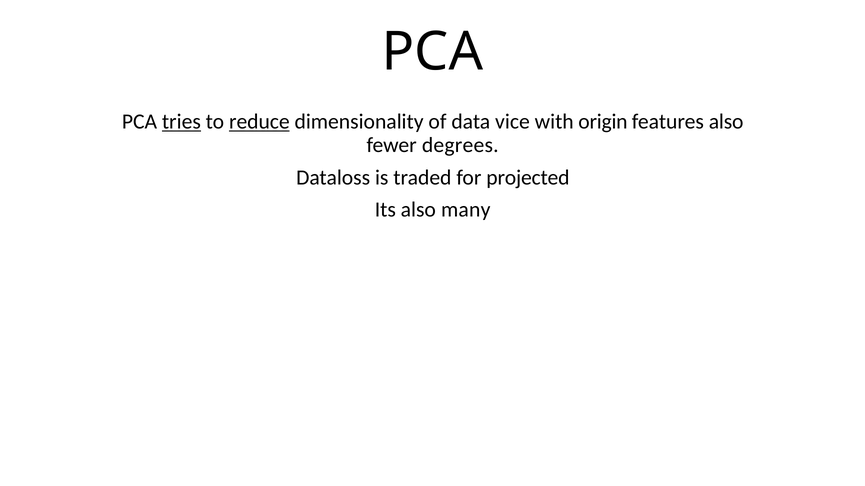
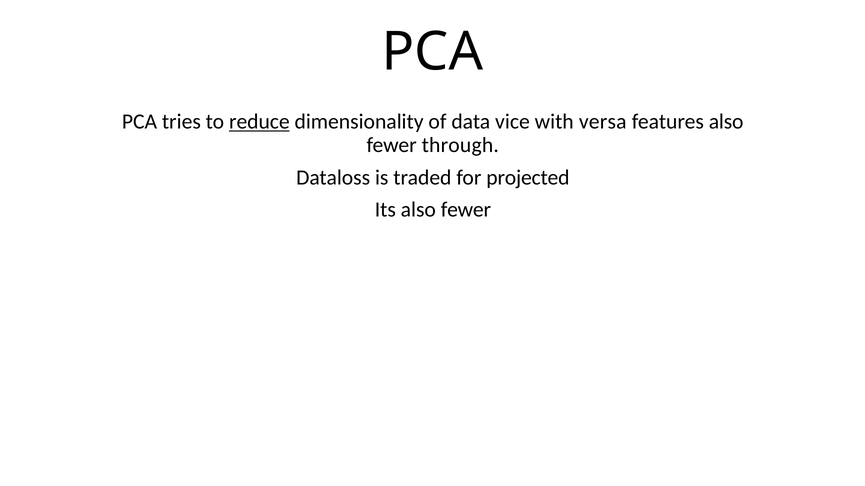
tries underline: present -> none (181, 122)
origin: origin -> versa (603, 122)
degrees: degrees -> through (460, 145)
Its also many: many -> fewer (466, 210)
